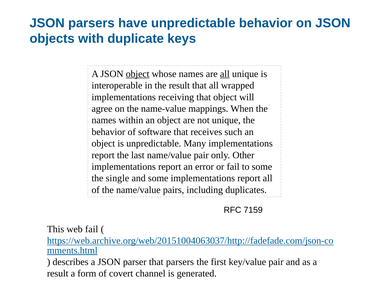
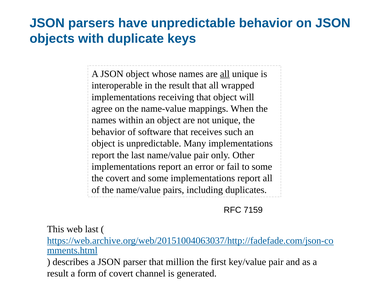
object underline: present -> none (138, 74)
the single: single -> covert (118, 178)
web fail: fail -> last (92, 229)
that parsers: parsers -> million (180, 261)
